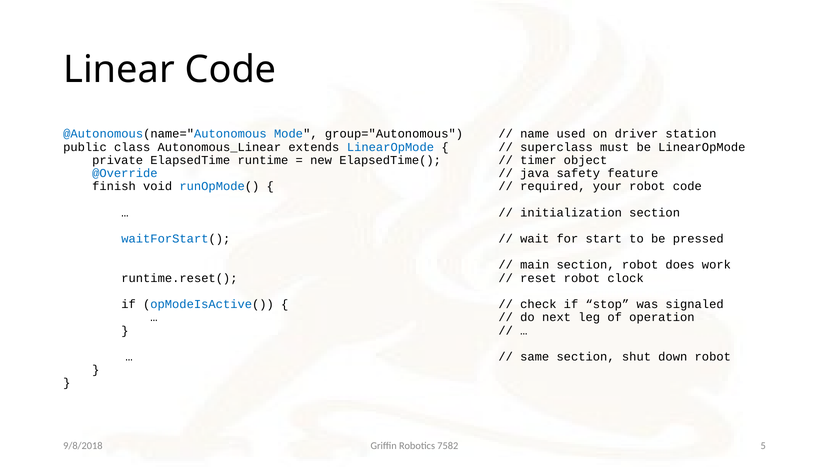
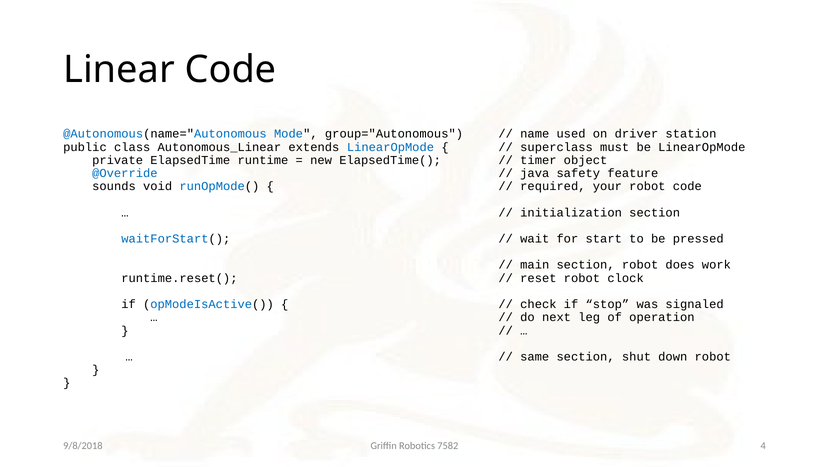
finish: finish -> sounds (114, 186)
5: 5 -> 4 (763, 445)
